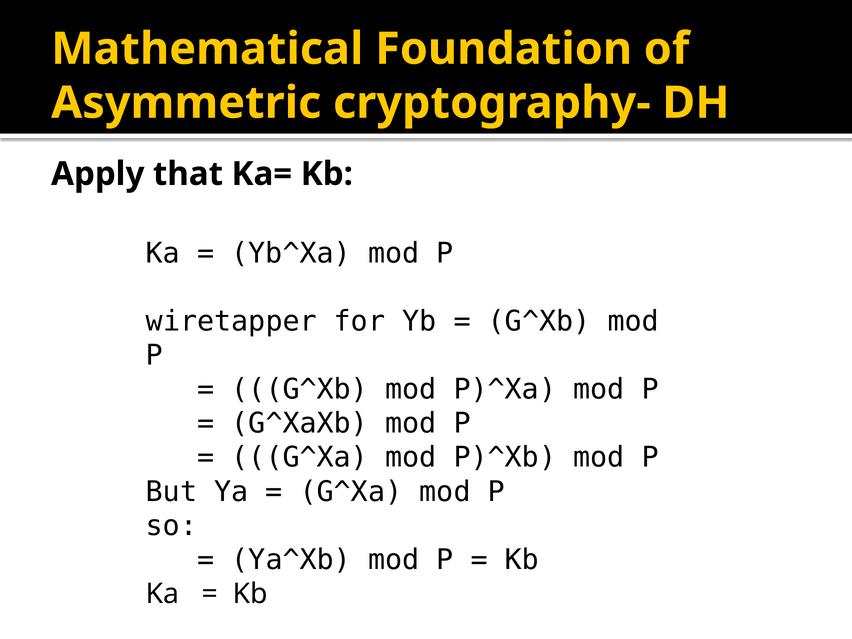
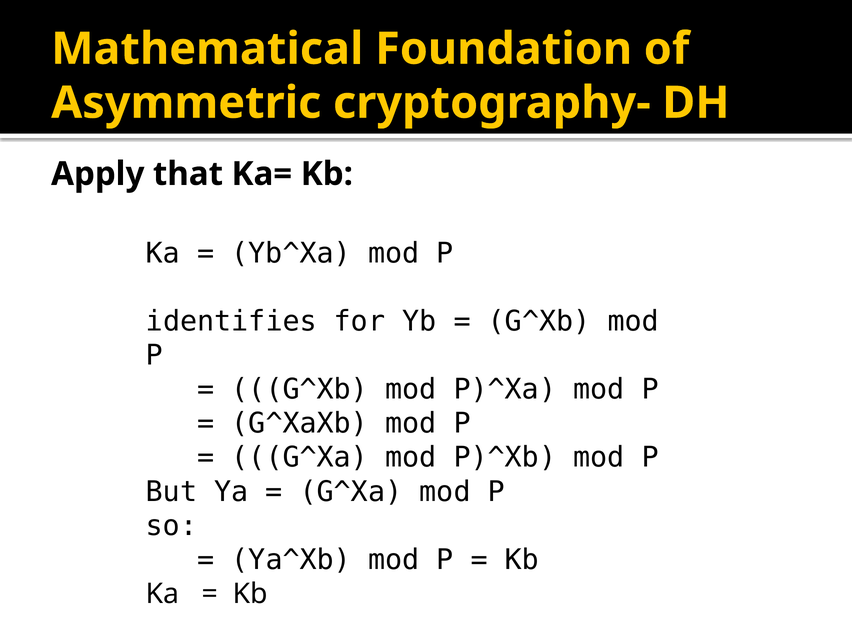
wiretapper: wiretapper -> identifies (231, 321)
